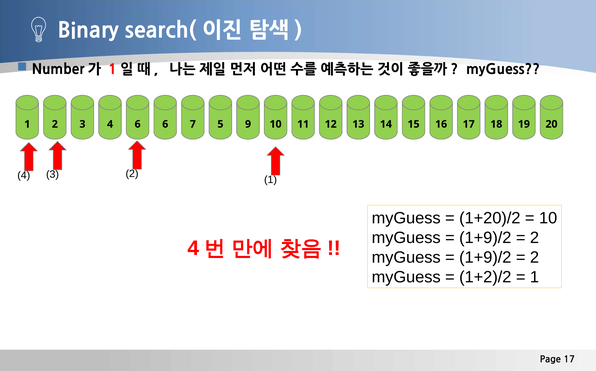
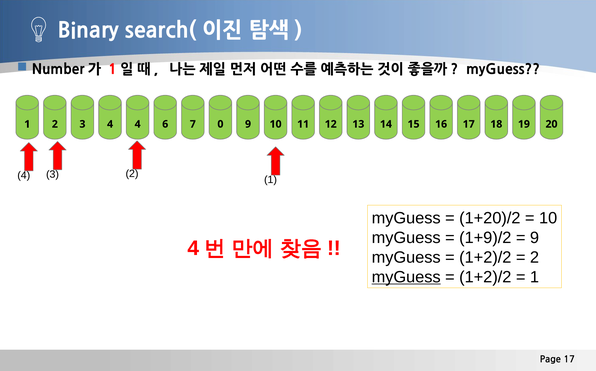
4 6: 6 -> 4 (138, 124)
5: 5 -> 0 (220, 124)
2: 2 -> 9 (534, 238)
1+9)/2: 1+9)/2 -> 1+2)/2 (485, 257)
myGuess underline: none -> present (406, 277)
